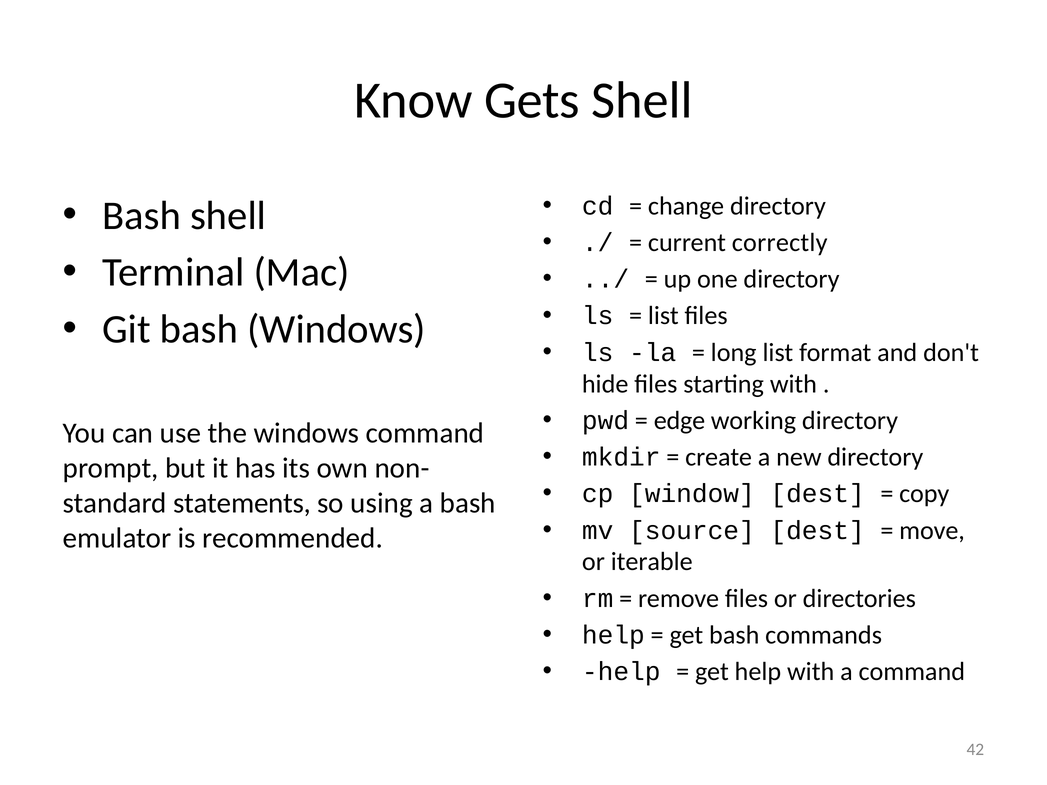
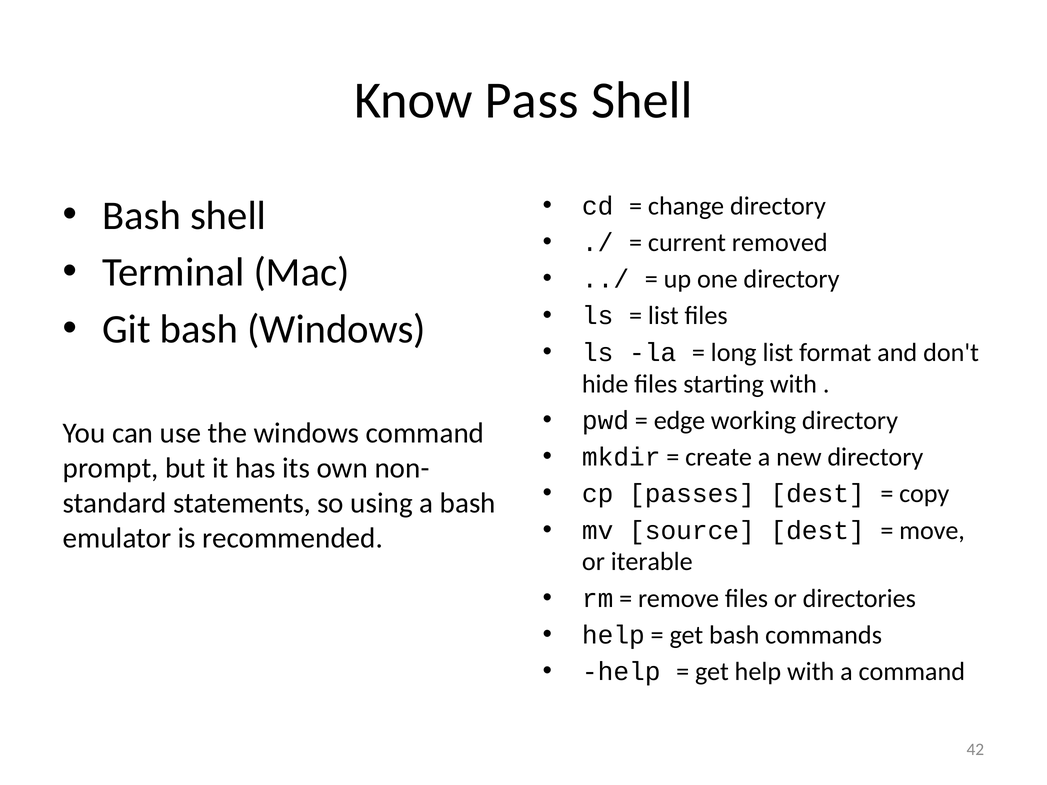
Gets: Gets -> Pass (532, 101)
correctly: correctly -> removed (780, 243)
window: window -> passes (692, 494)
